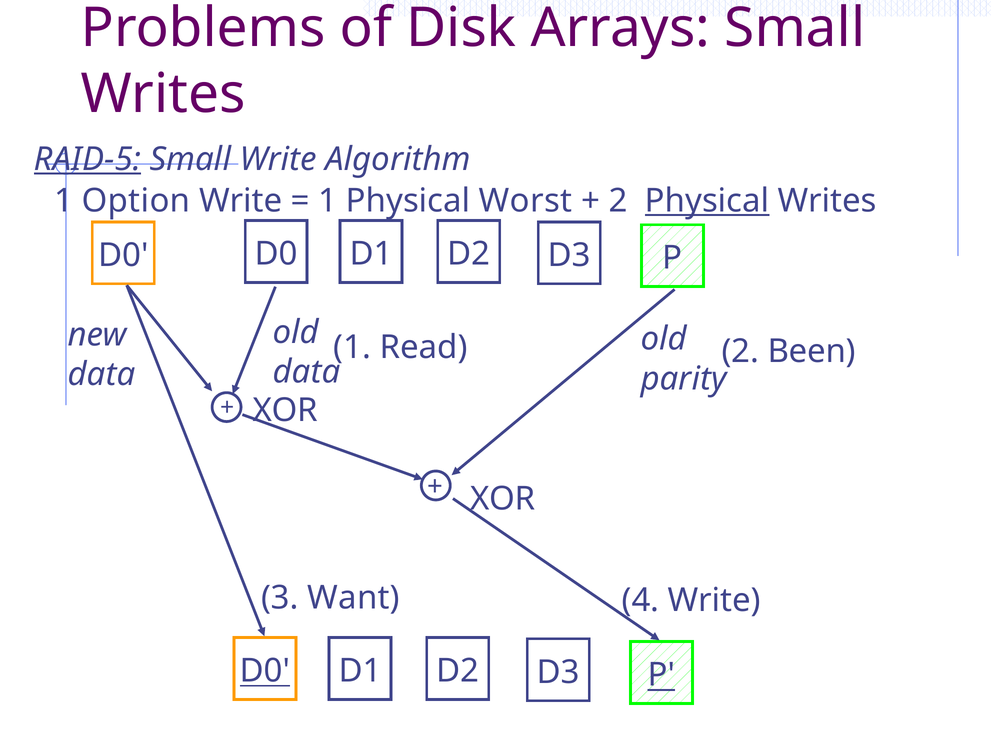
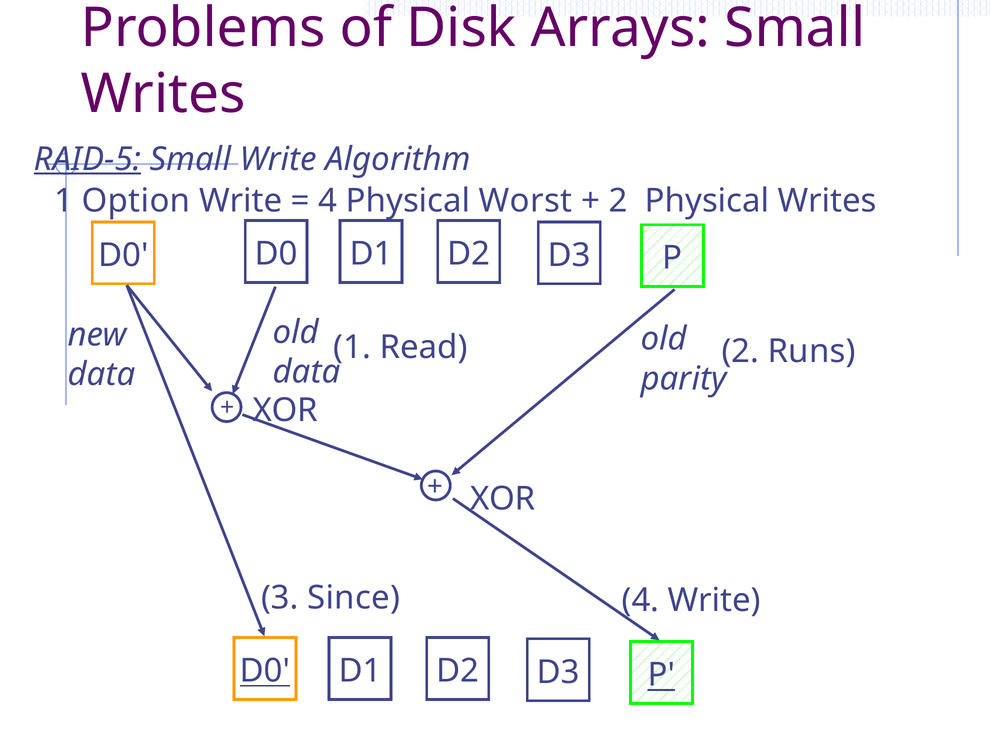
1: 1 -> 4 (328, 201)
Physical underline: present -> none (707, 201)
Been: Been -> Runs (812, 352)
Want: Want -> Since (354, 598)
